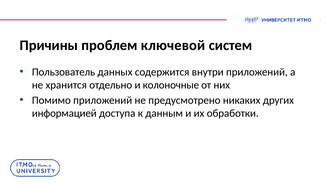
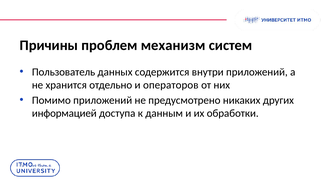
ключевой: ключевой -> механизм (173, 45)
колоночные: колоночные -> операторов (171, 85)
